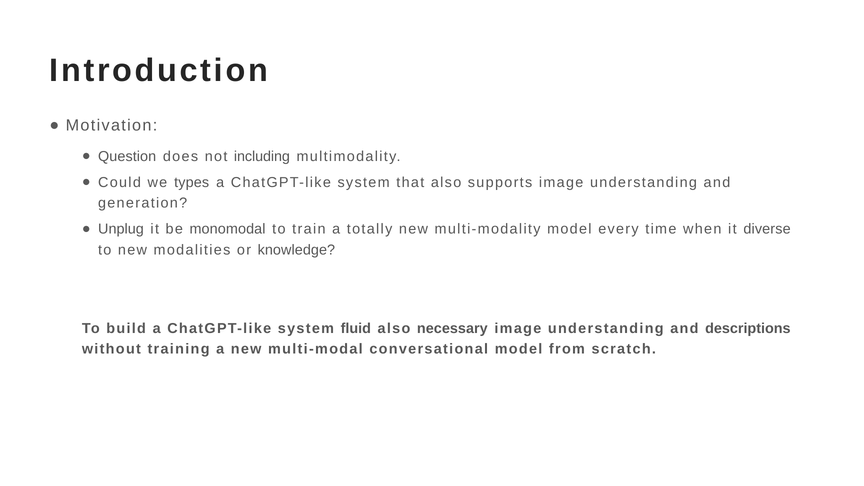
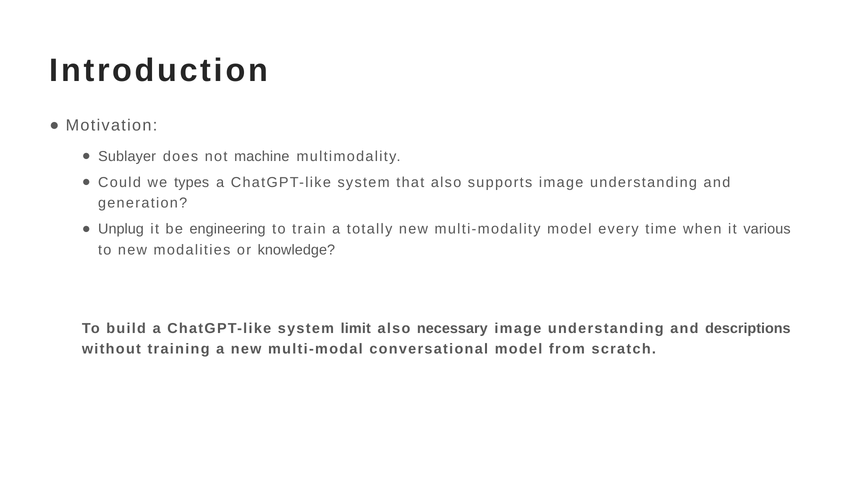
Question: Question -> Sublayer (127, 156)
including: including -> machine (262, 156)
monomodal: monomodal -> engineering (228, 229)
diverse: diverse -> various (767, 229)
fluid: fluid -> limit (356, 328)
